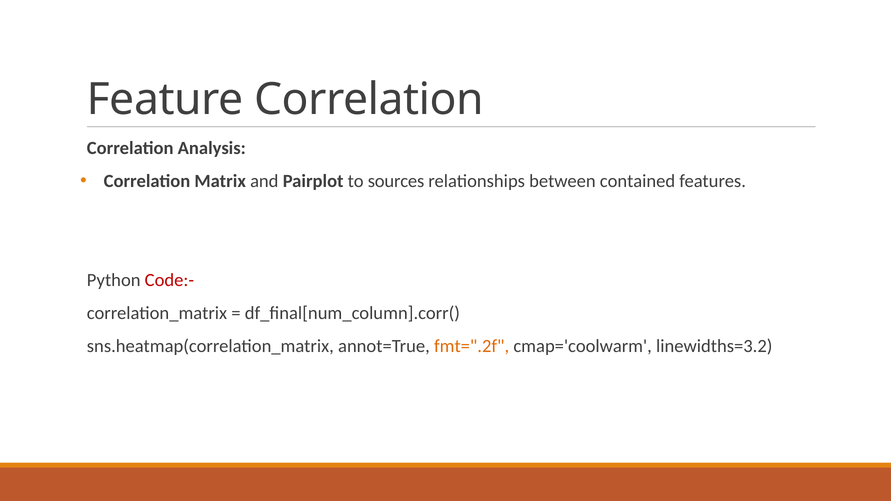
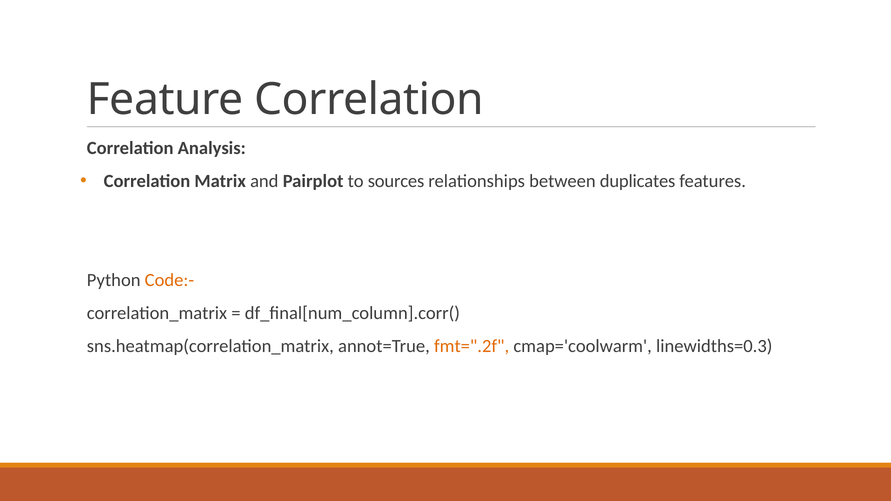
contained: contained -> duplicates (638, 181)
Code:- colour: red -> orange (169, 280)
linewidths=3.2: linewidths=3.2 -> linewidths=0.3 (714, 346)
